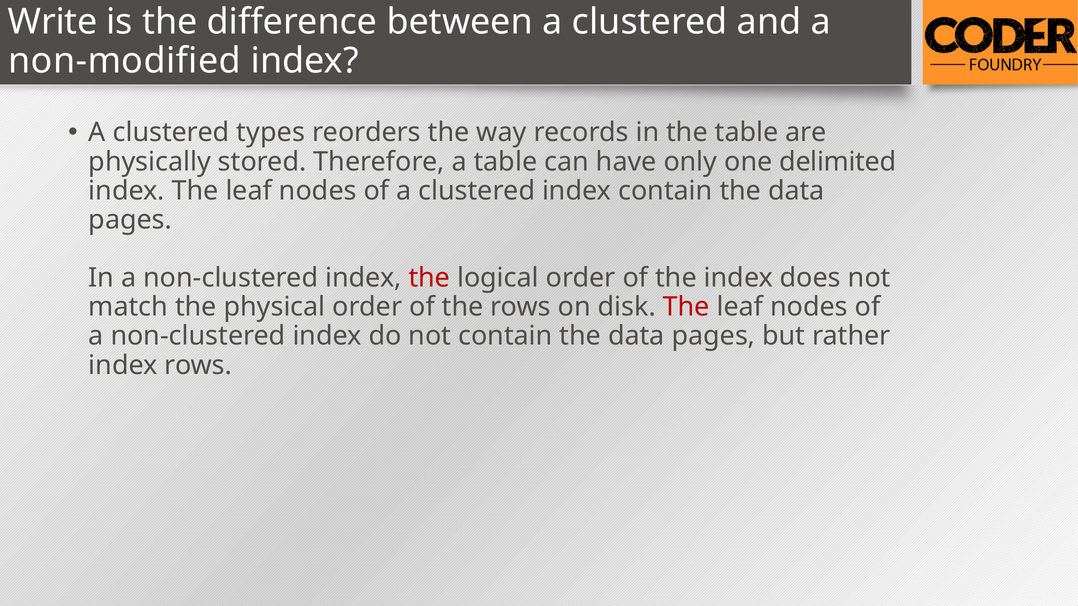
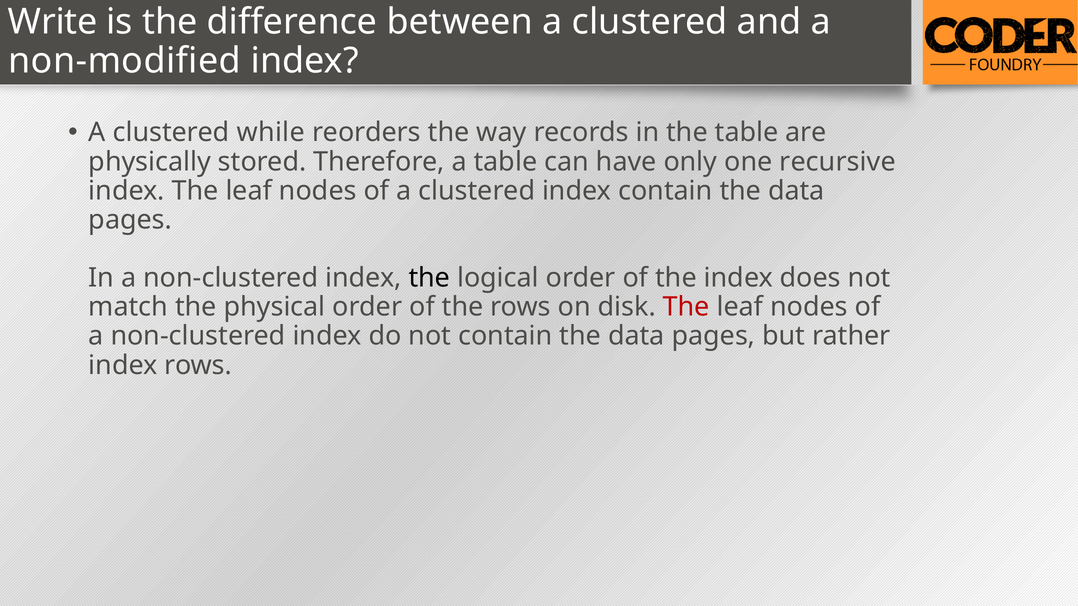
types: types -> while (271, 133)
delimited: delimited -> recursive (838, 162)
the colour: red -> black (429, 278)
